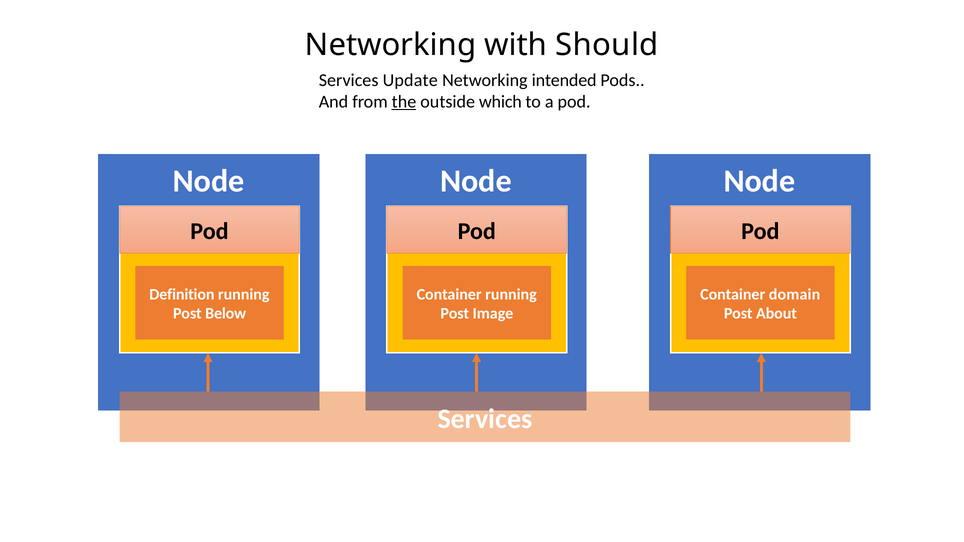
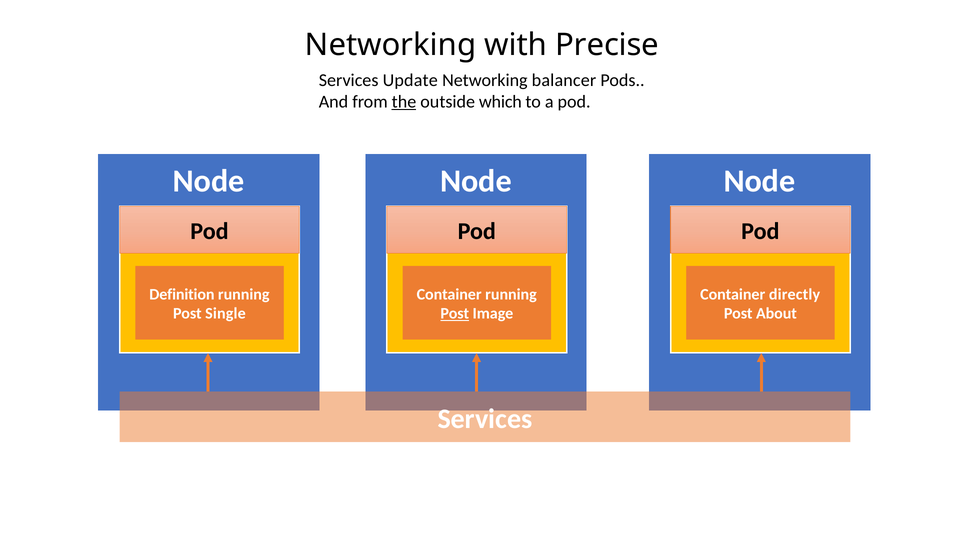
Should: Should -> Precise (607, 45)
intended: intended -> balancer (564, 80)
domain: domain -> directly (795, 294)
Below: Below -> Single (225, 314)
Post underline: none -> present (455, 314)
